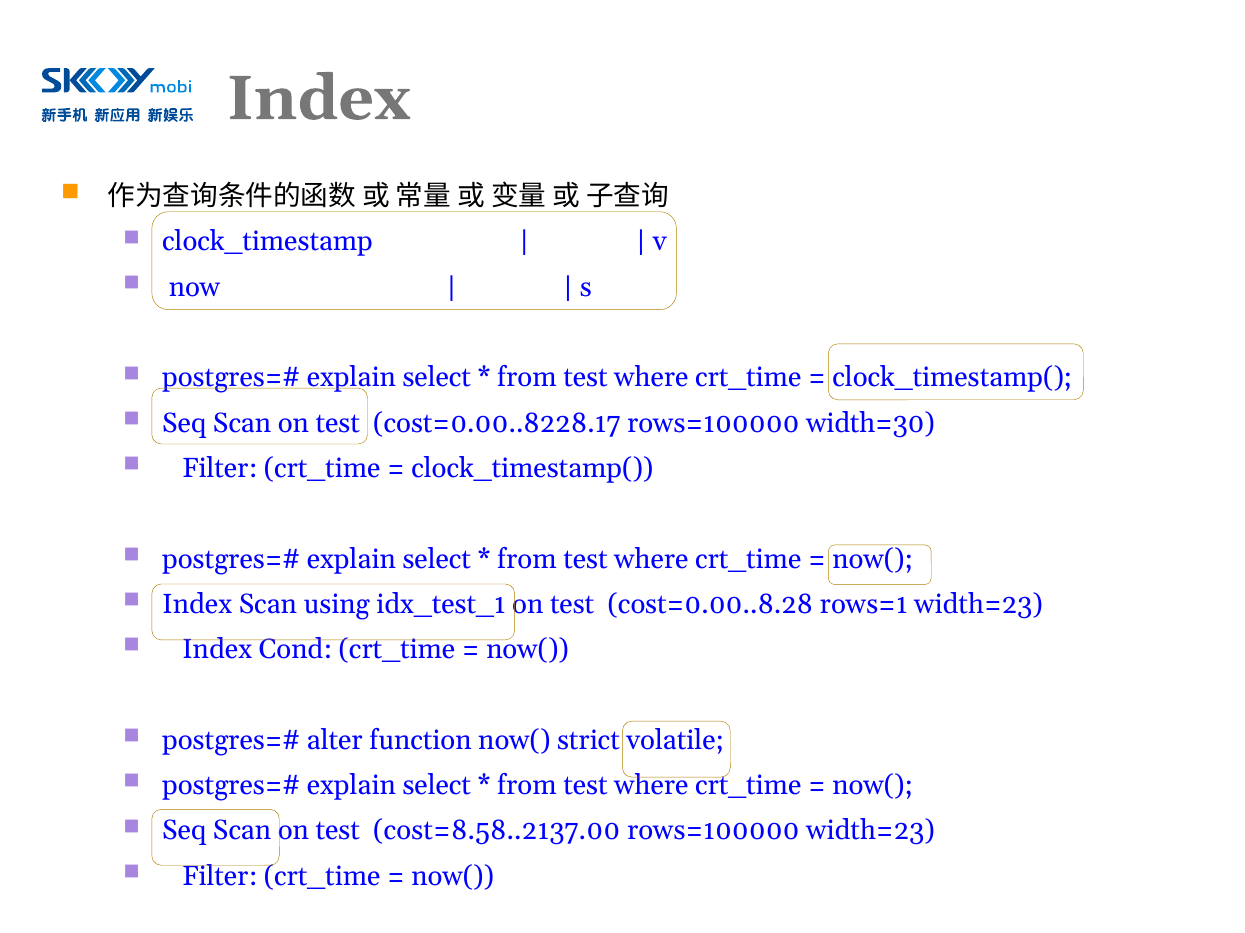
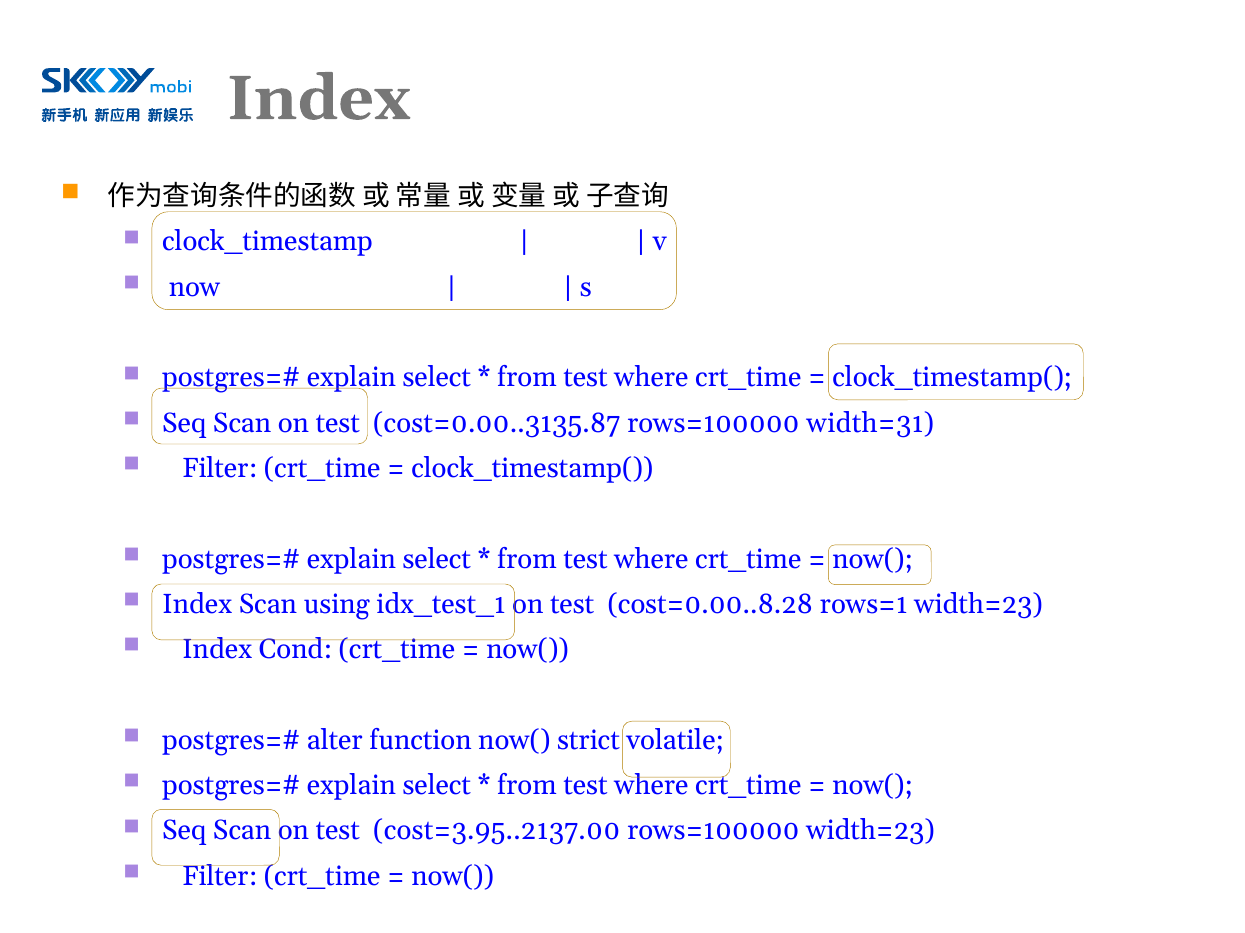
cost=0.00..8228.17: cost=0.00..8228.17 -> cost=0.00..3135.87 (497, 423)
width=30: width=30 -> width=31 (870, 423)
cost=8.58..2137.00: cost=8.58..2137.00 -> cost=3.95..2137.00 (497, 831)
